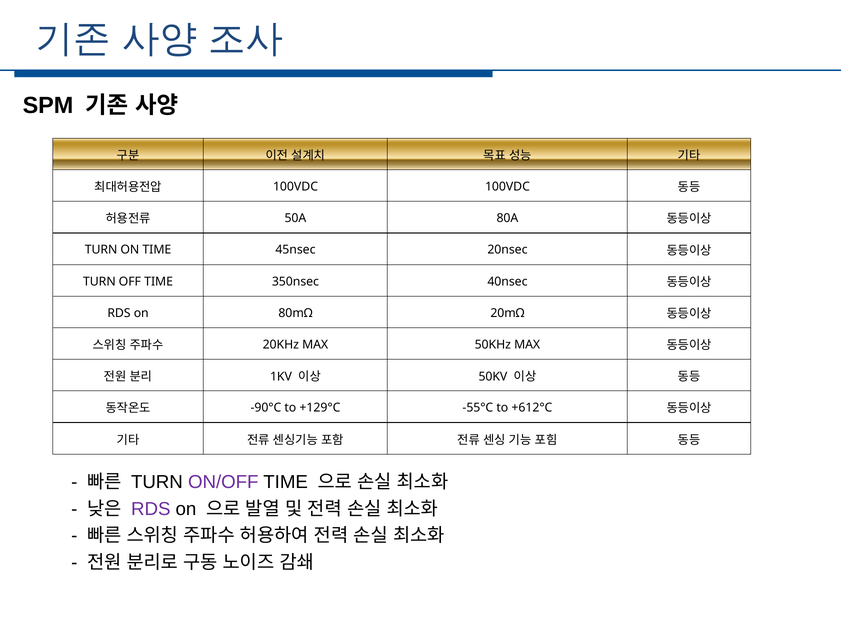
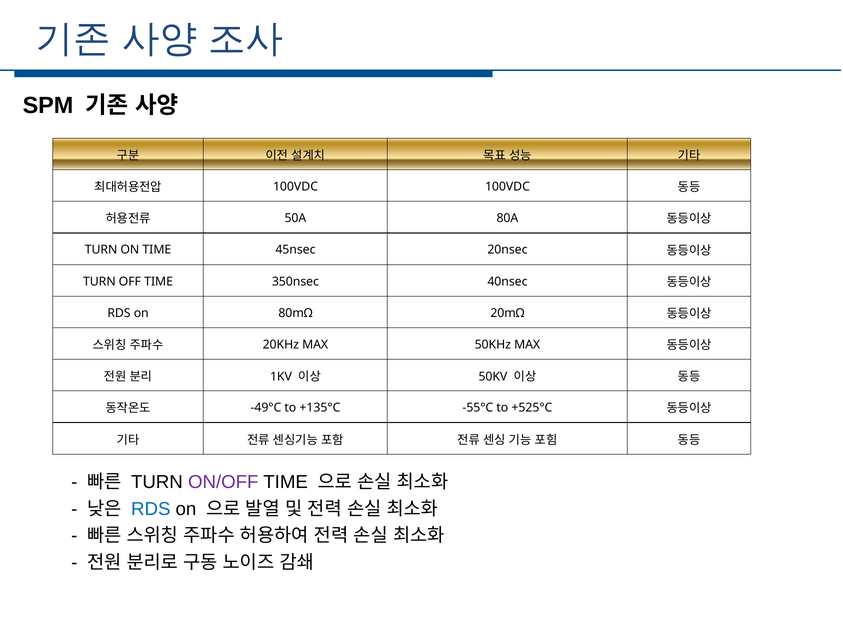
-90°C: -90°C -> -49°C (266, 408)
+129°C: +129°C -> +135°C (320, 408)
+612°C: +612°C -> +525°C (532, 408)
RDS colour: purple -> blue (151, 509)
